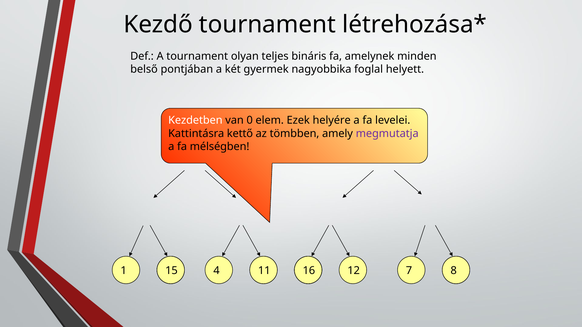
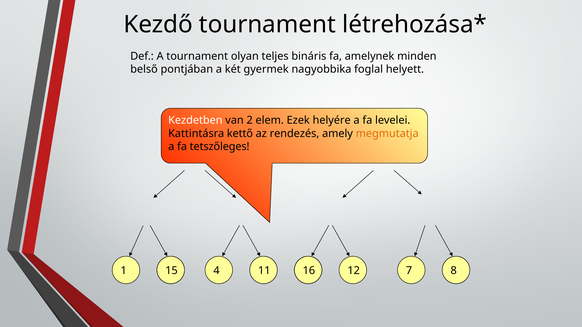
0: 0 -> 2 (250, 121)
tömbben: tömbben -> rendezés (294, 134)
megmutatja colour: purple -> orange (387, 134)
mélségben: mélségben -> tetszőleges (220, 147)
